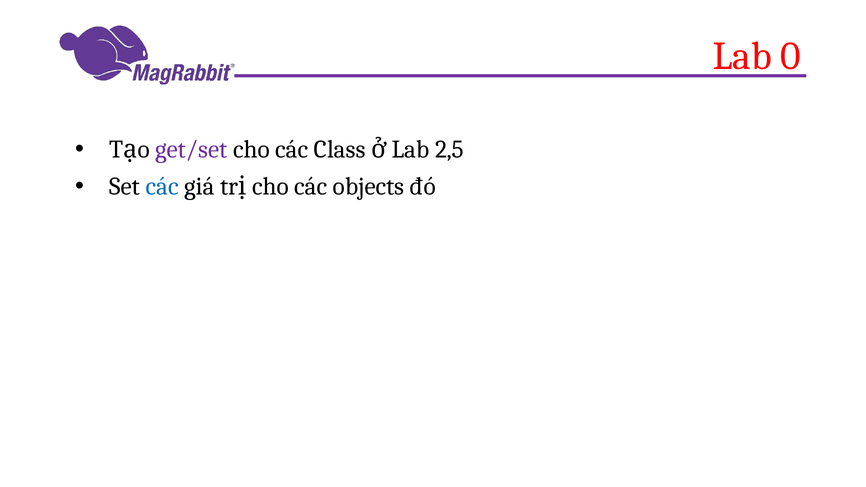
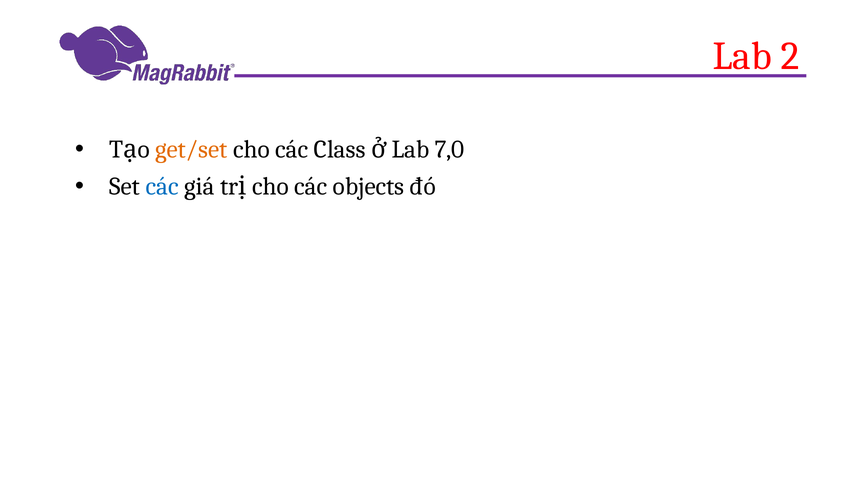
0: 0 -> 2 (790, 56)
get/set colour: purple -> orange (191, 150)
2,5: 2,5 -> 7,0 (450, 150)
